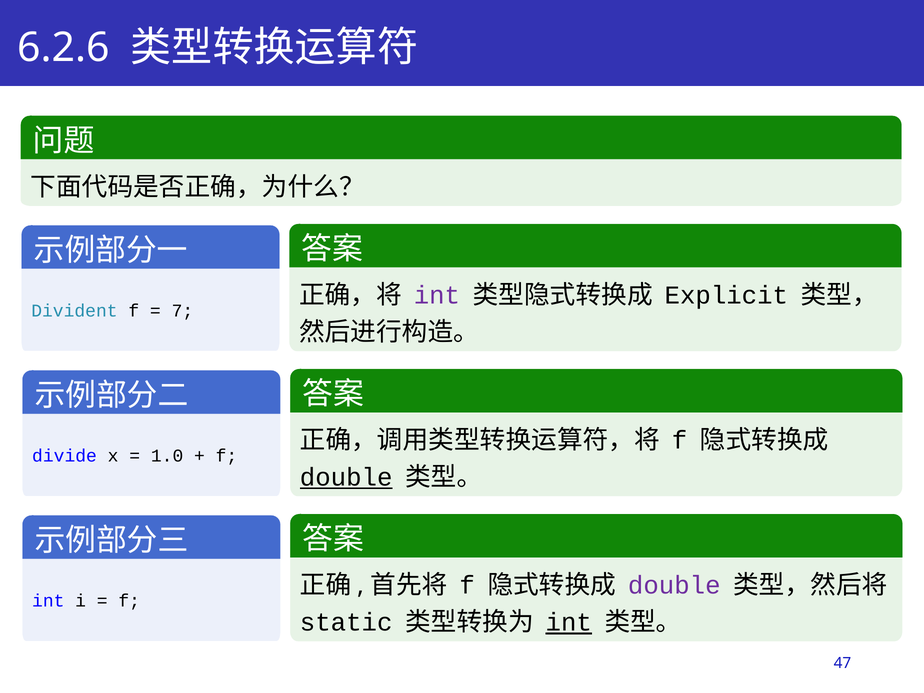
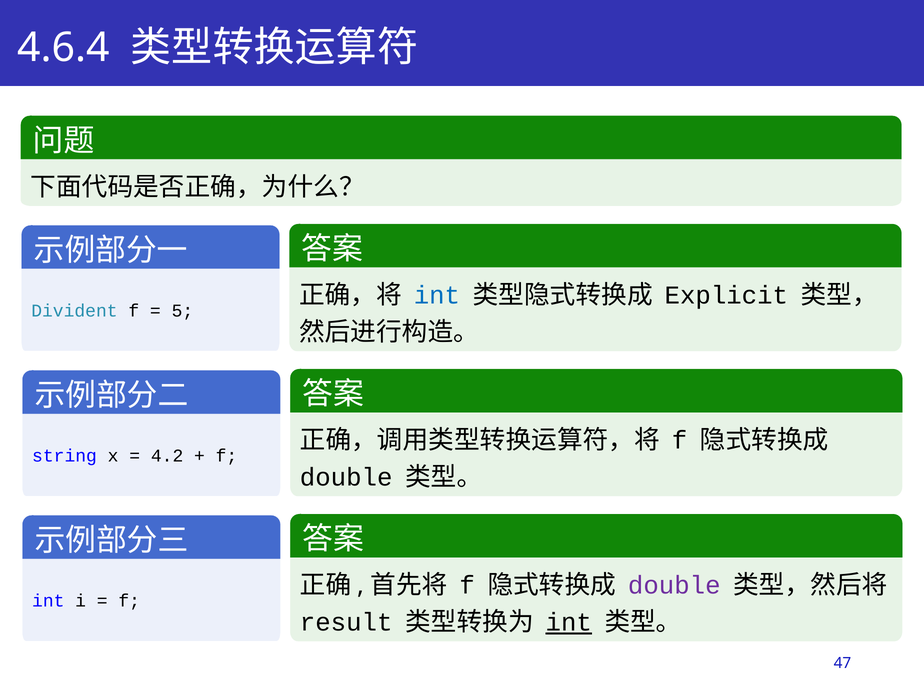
6.2.6: 6.2.6 -> 4.6.4 (64, 48)
int colour: purple -> blue (437, 295)
7: 7 -> 5 (182, 311)
divide: divide -> string (65, 456)
1.0: 1.0 -> 4.2 (167, 456)
double underline: present -> none (346, 477)
static: static -> result (346, 622)
